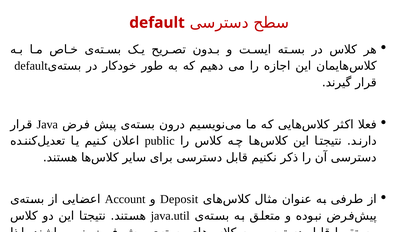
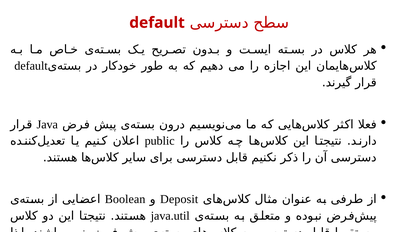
Account: Account -> Boolean (125, 199)
